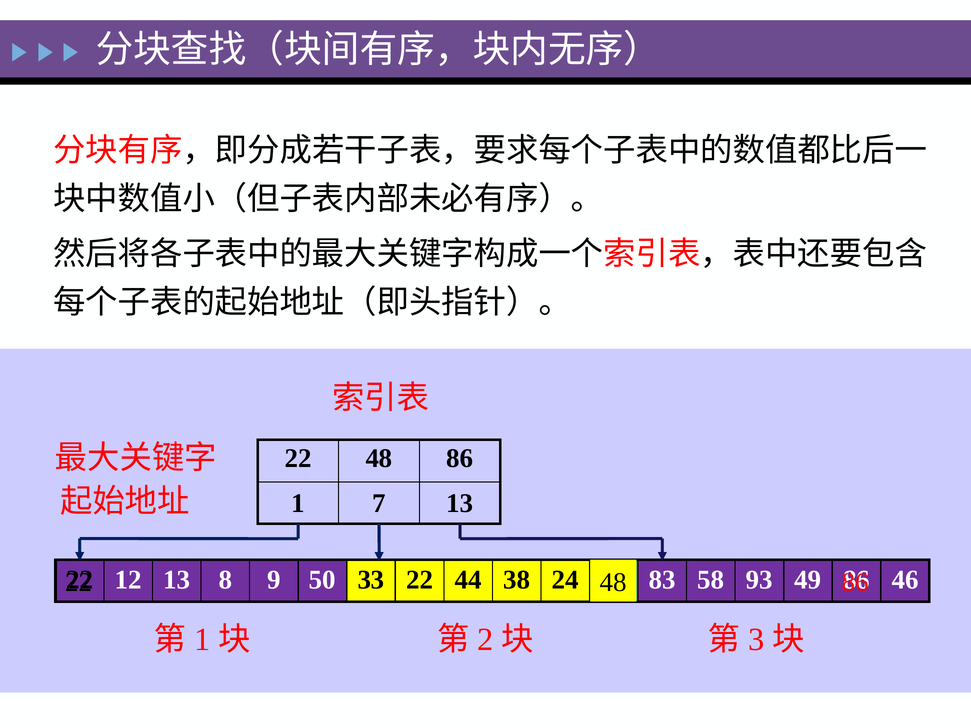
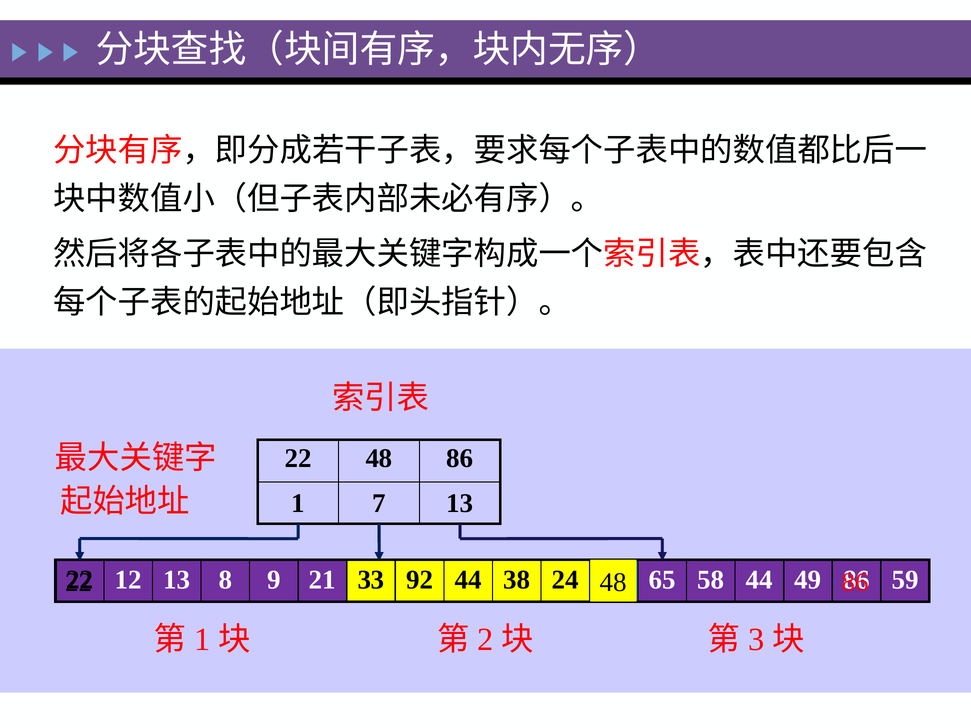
50: 50 -> 21 (322, 580)
33 22: 22 -> 92 (420, 580)
83: 83 -> 65 (662, 580)
58 93: 93 -> 44 (759, 580)
46: 46 -> 59 (905, 580)
